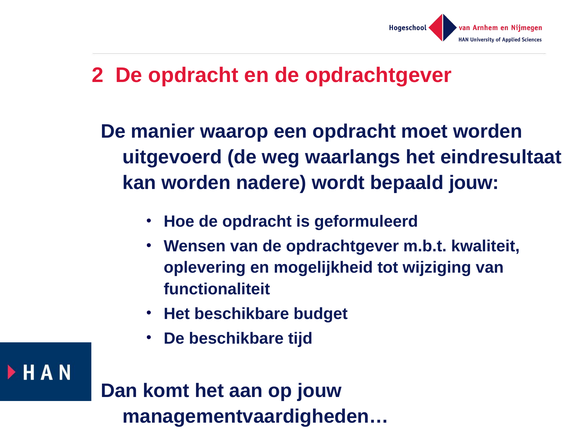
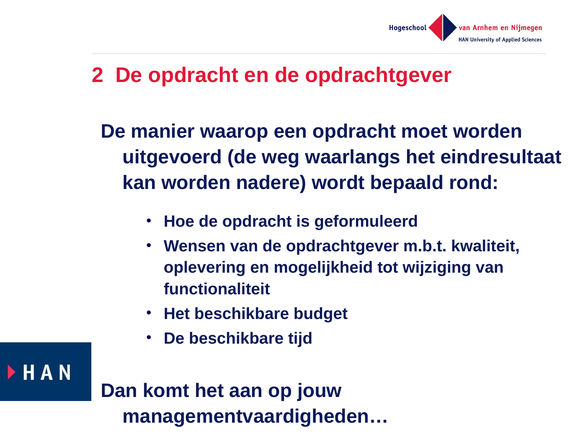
bepaald jouw: jouw -> rond (474, 183)
